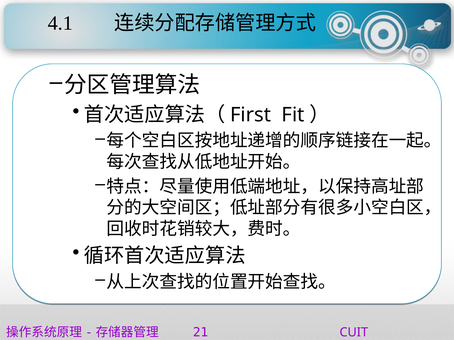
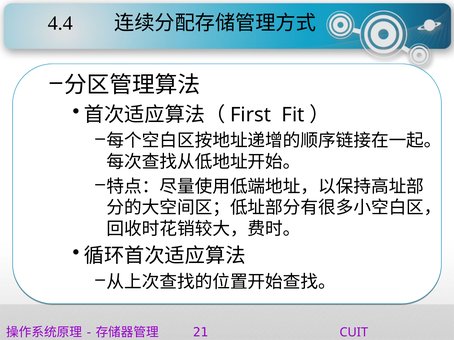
4.1: 4.1 -> 4.4 (60, 23)
